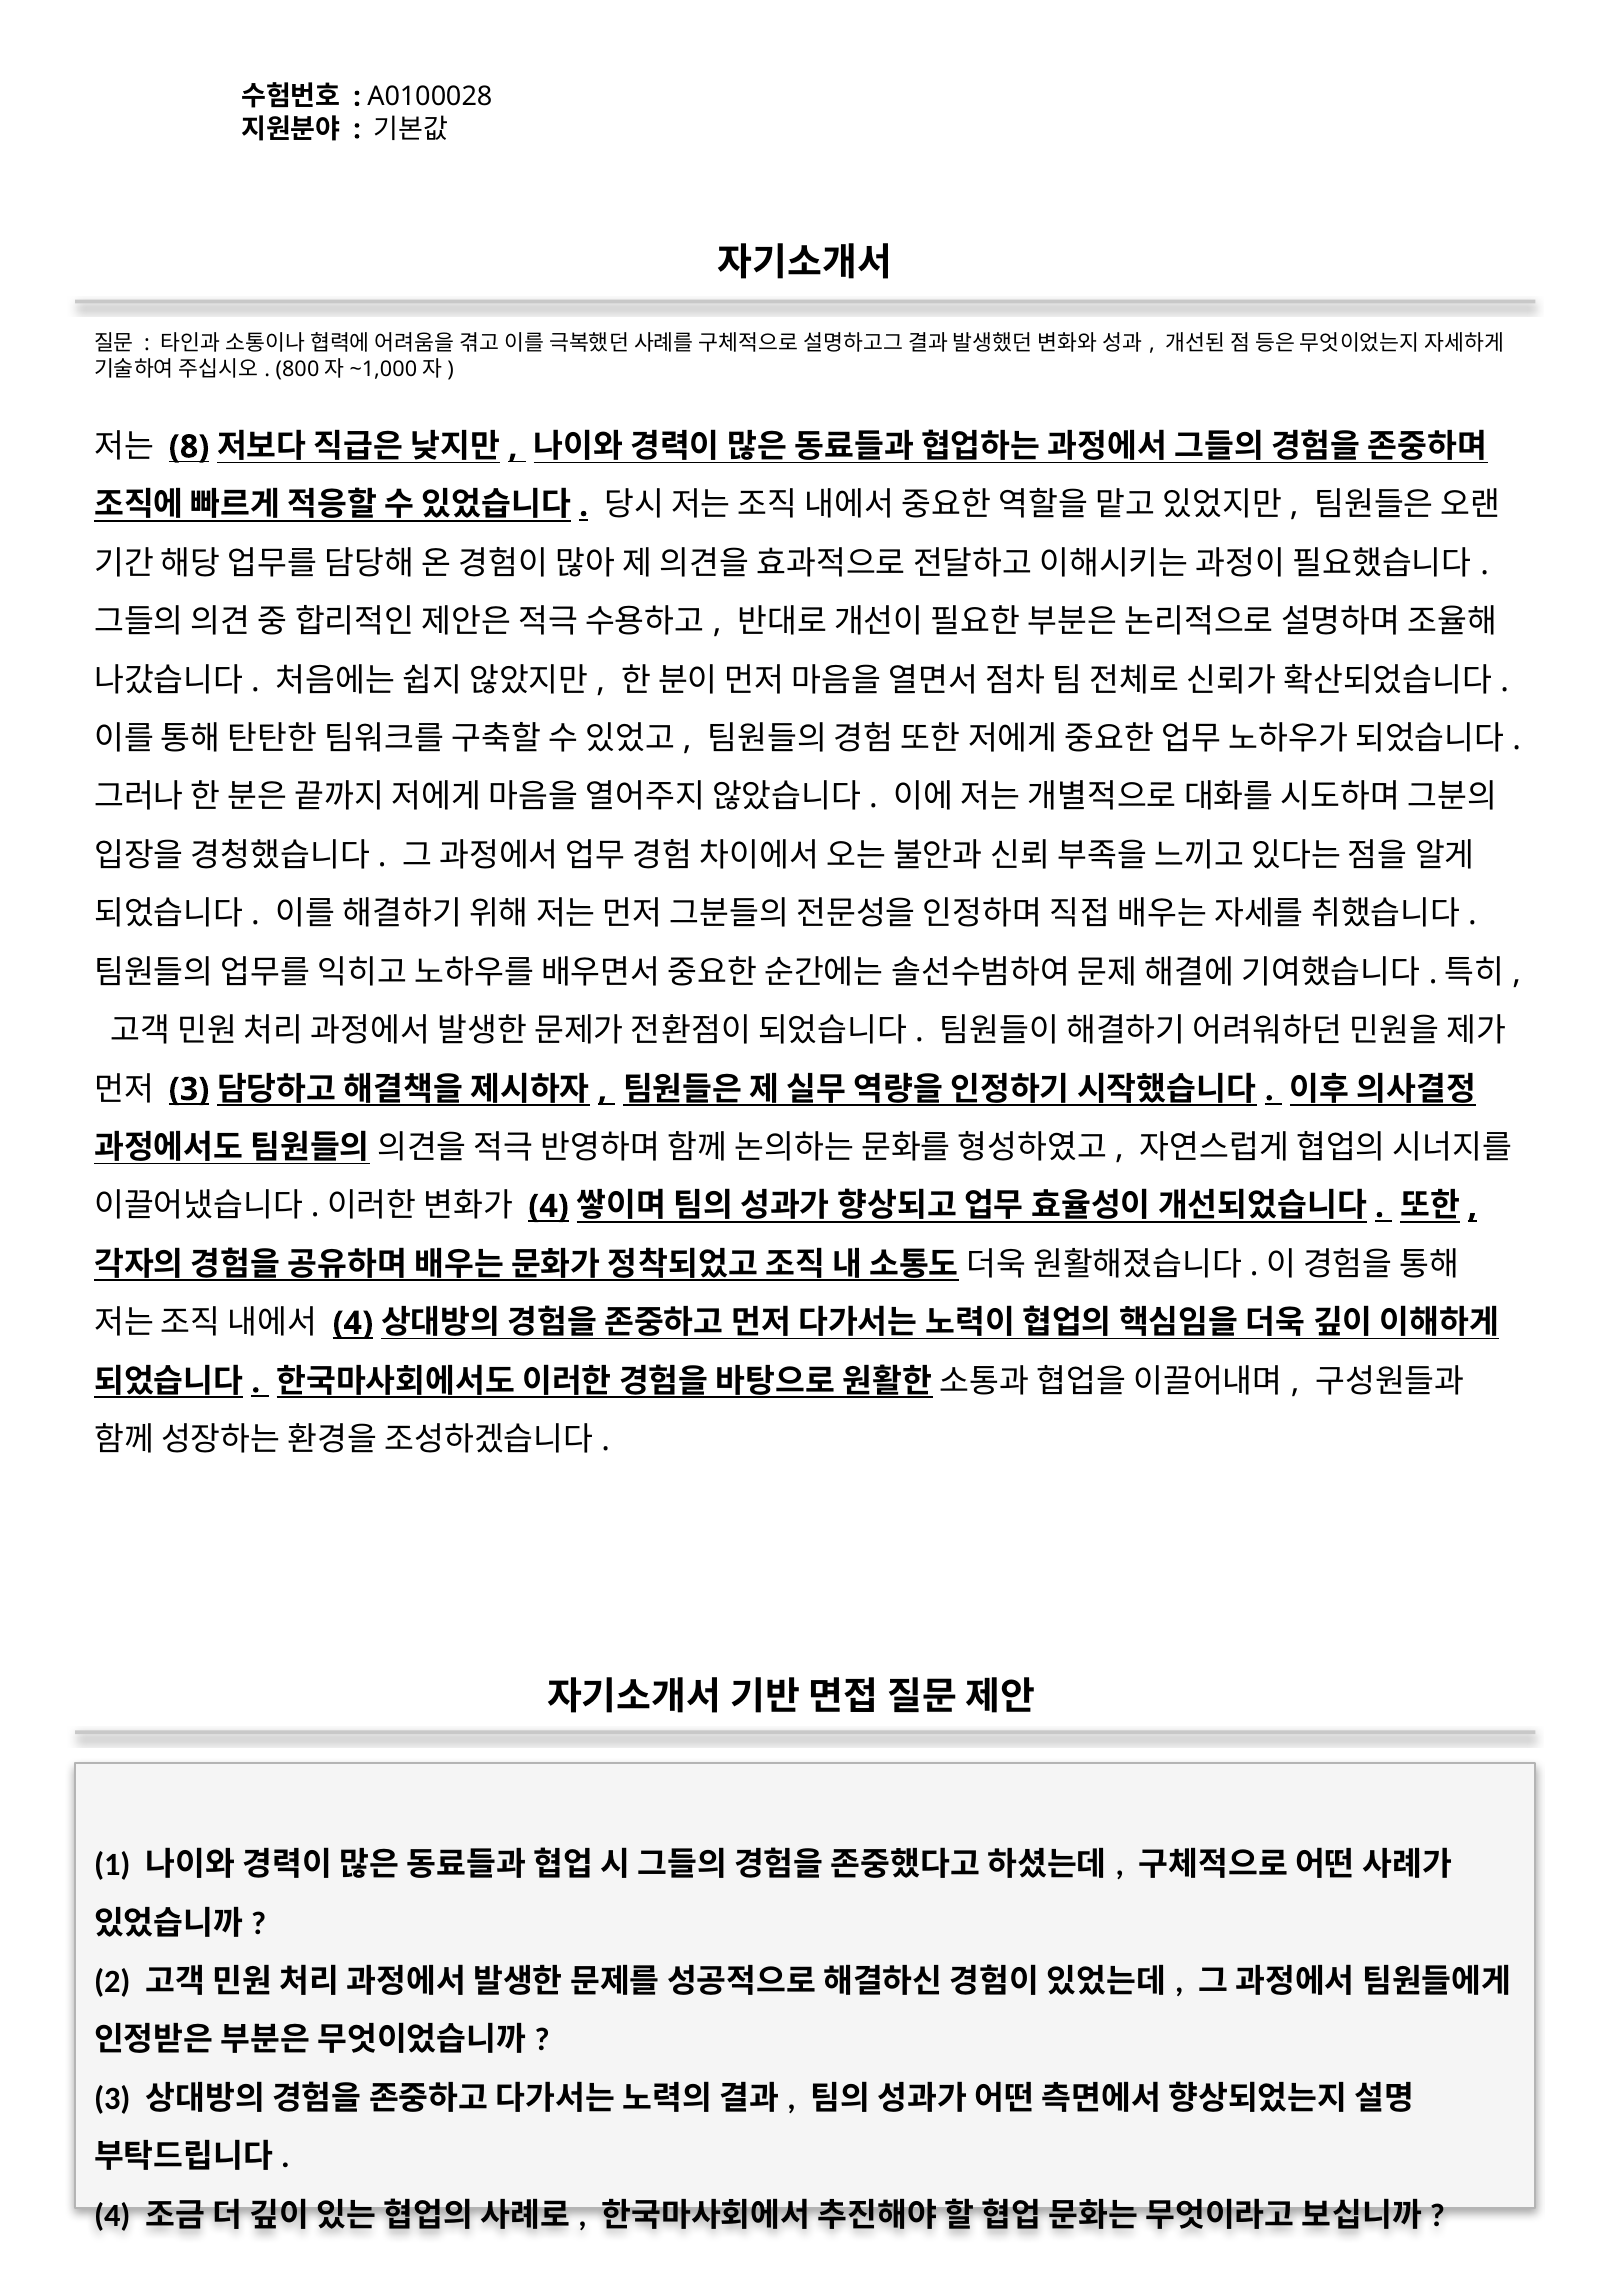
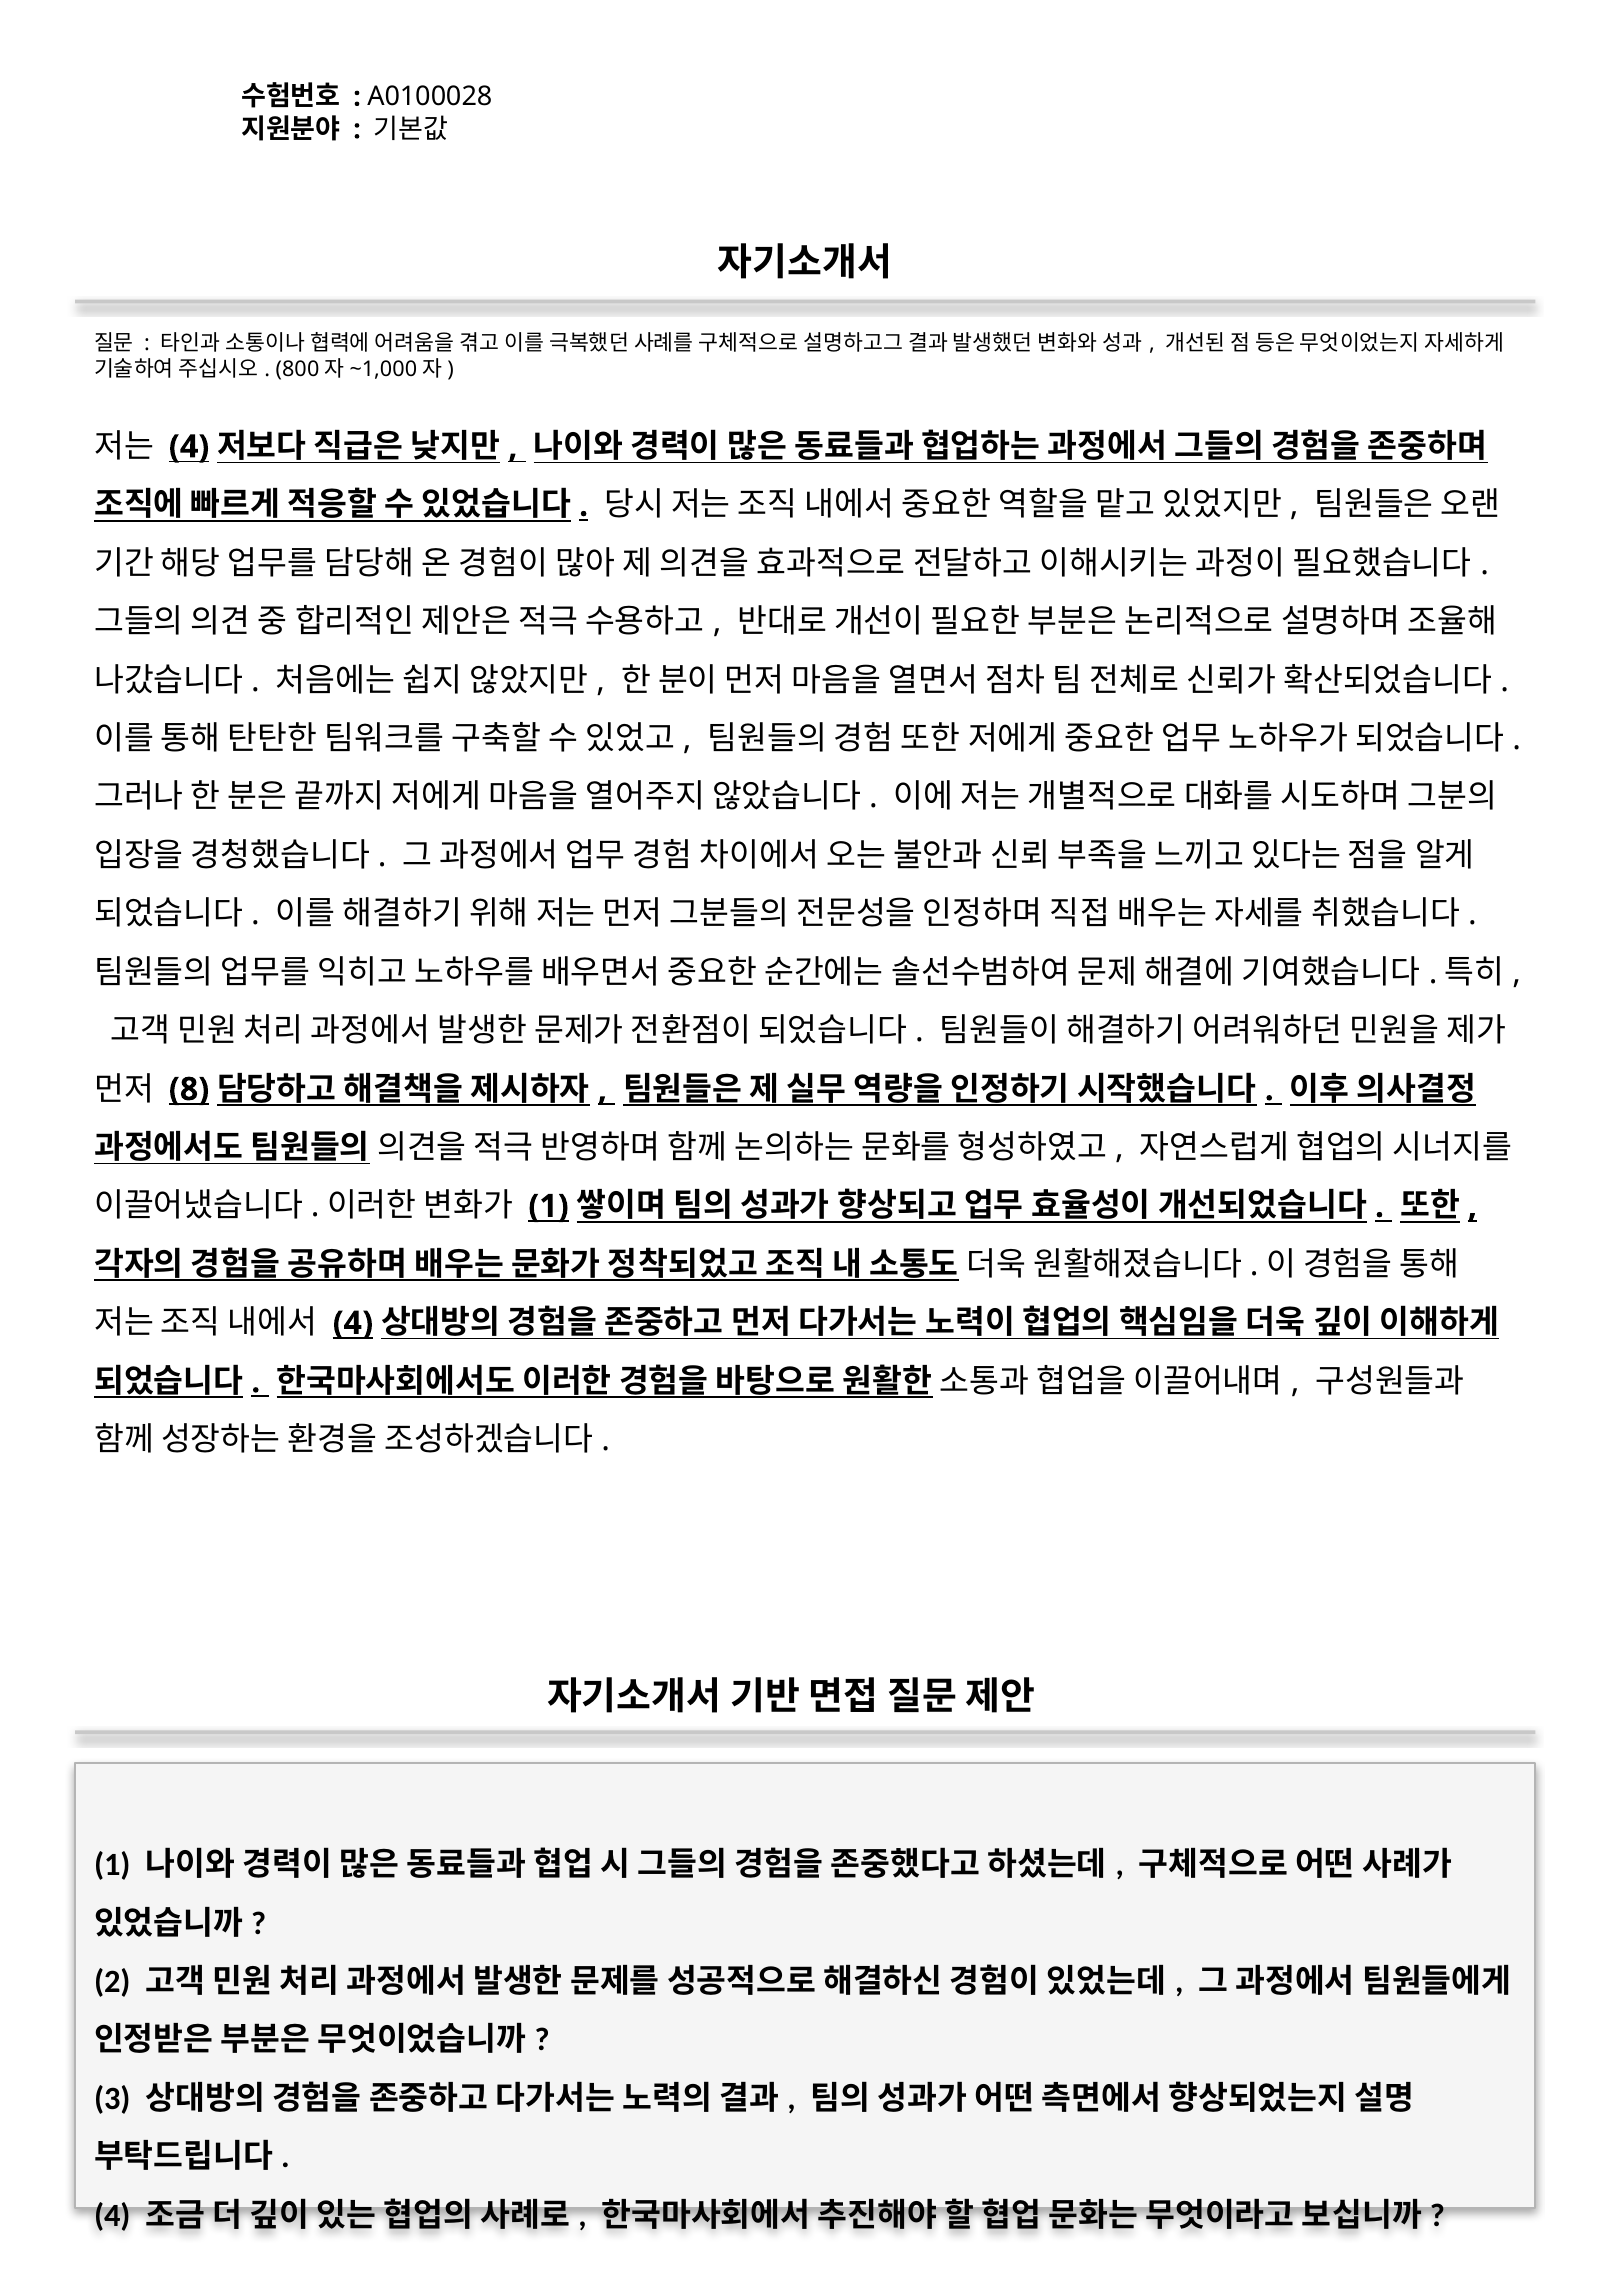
8: 8 -> 4 (189, 447)
3: 3 -> 8 (189, 1089)
4: 4 -> 1 (549, 1206)
